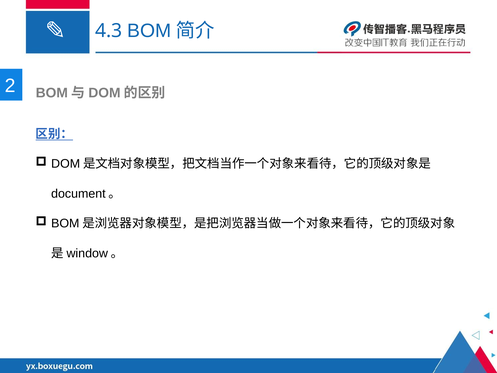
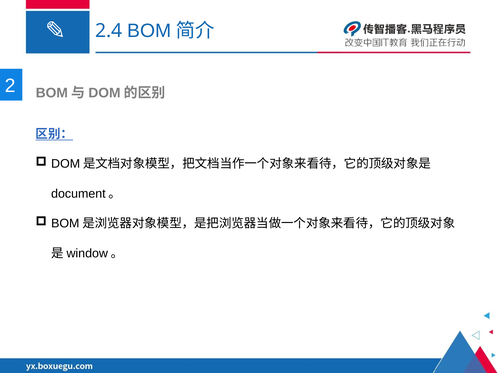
4.3: 4.3 -> 2.4 (109, 31)
